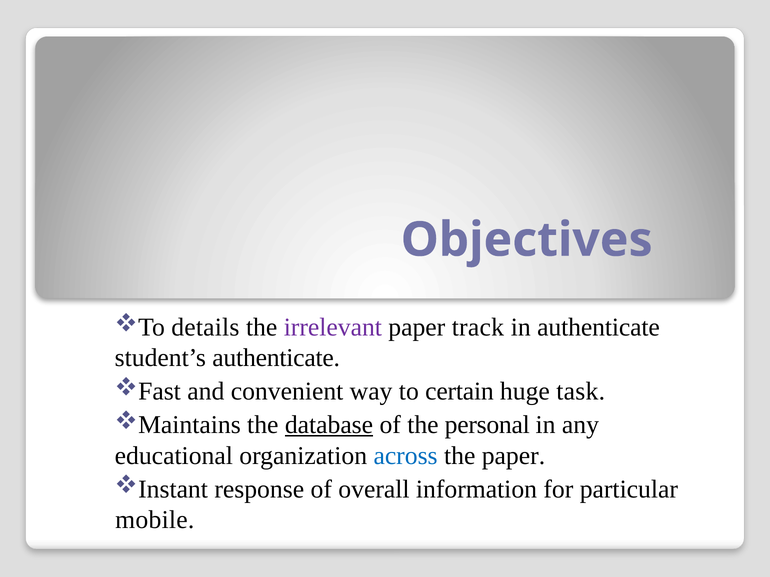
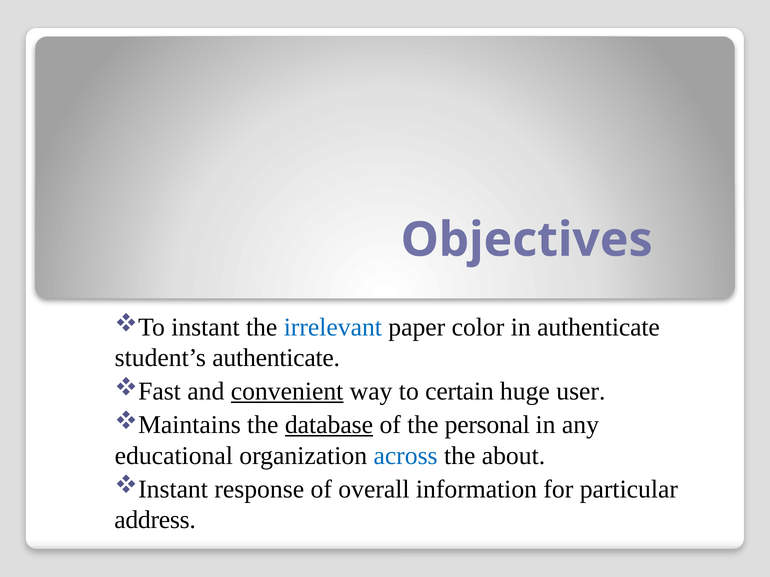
details: details -> instant (205, 328)
irrelevant colour: purple -> blue (333, 328)
track: track -> color (478, 328)
convenient underline: none -> present (287, 392)
task: task -> user (581, 392)
the paper: paper -> about (513, 456)
mobile: mobile -> address (155, 520)
